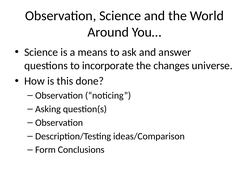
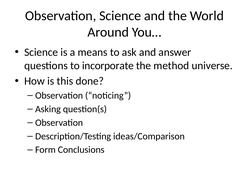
changes: changes -> method (171, 66)
